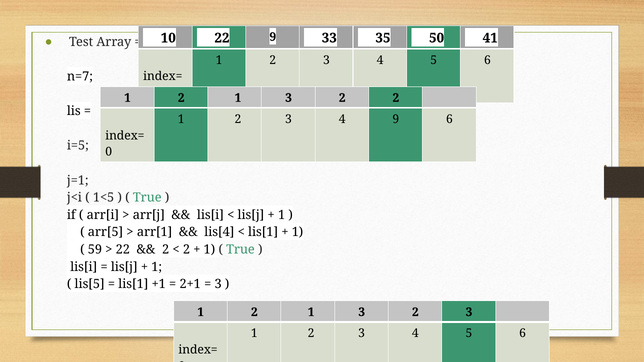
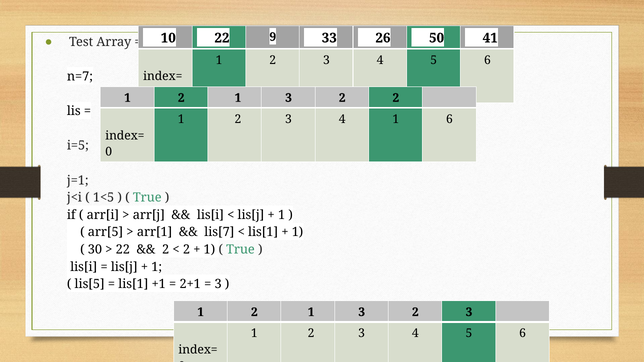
35: 35 -> 26 (383, 38)
4 9: 9 -> 1 (396, 119)
lis[4: lis[4 -> lis[7 (219, 232)
59: 59 -> 30 (95, 250)
